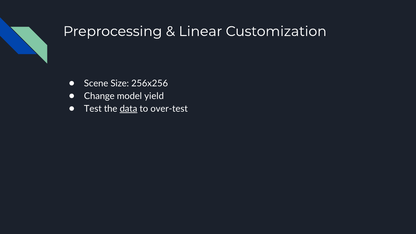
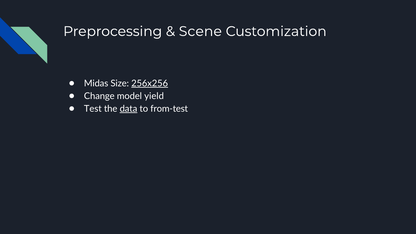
Linear: Linear -> Scene (200, 31)
Scene: Scene -> Midas (96, 83)
256x256 underline: none -> present (150, 83)
over-test: over-test -> from-test (169, 109)
